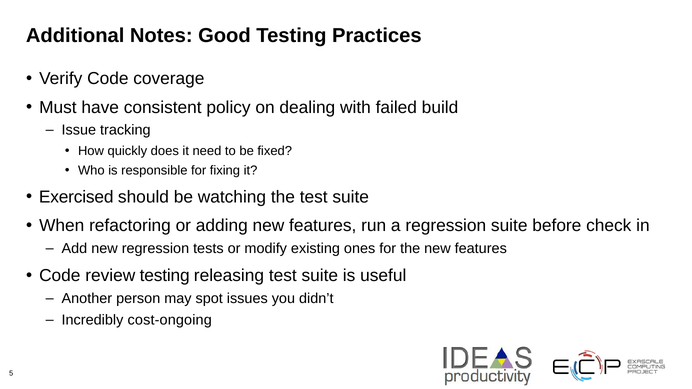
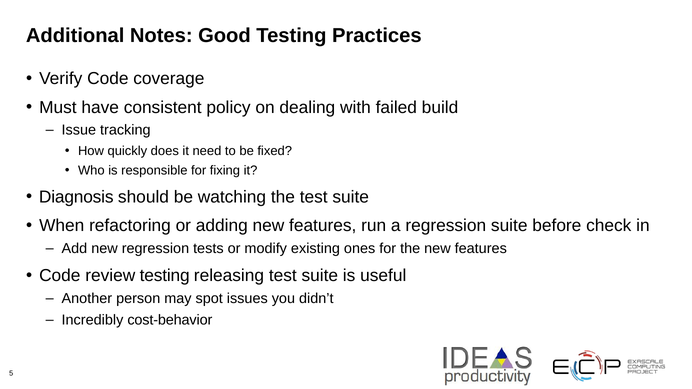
Exercised: Exercised -> Diagnosis (76, 197)
cost-ongoing: cost-ongoing -> cost-behavior (170, 320)
